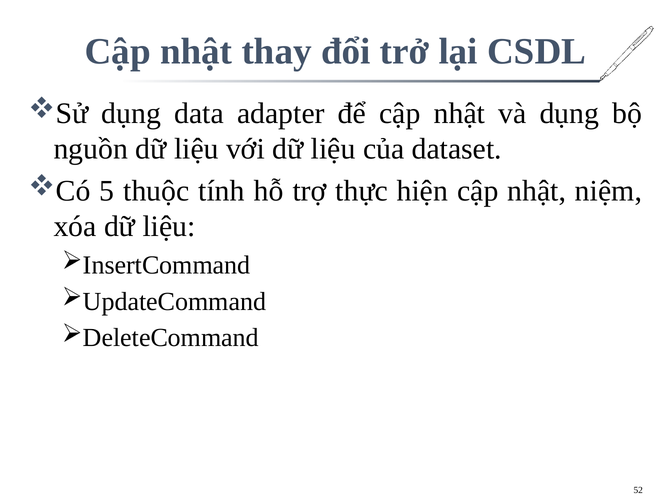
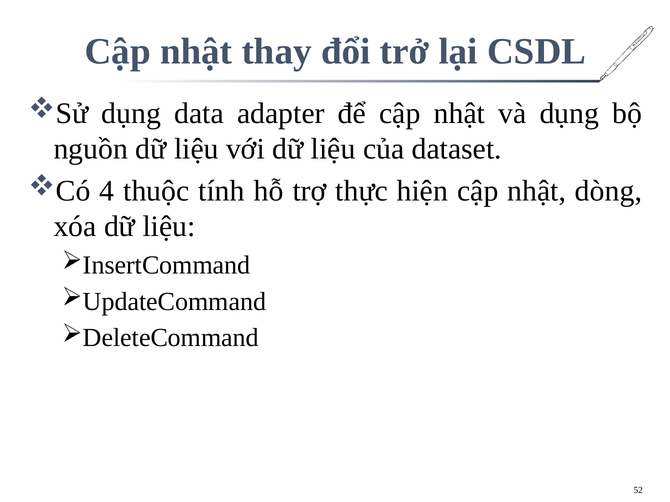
5: 5 -> 4 (107, 191)
niệm: niệm -> dòng (608, 191)
